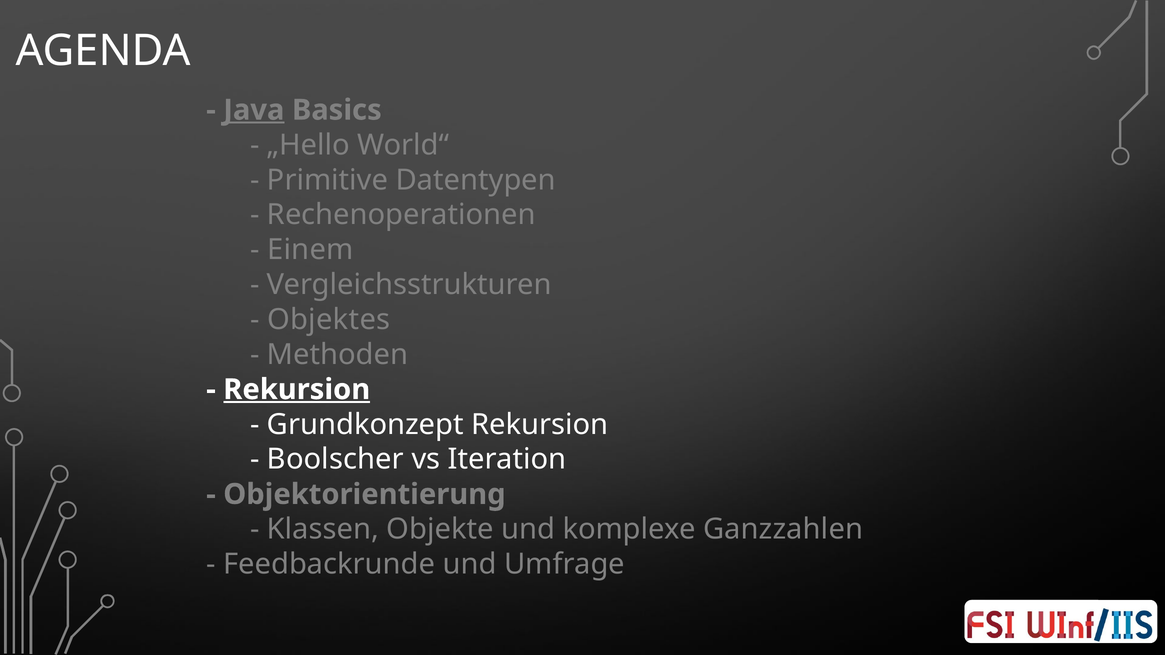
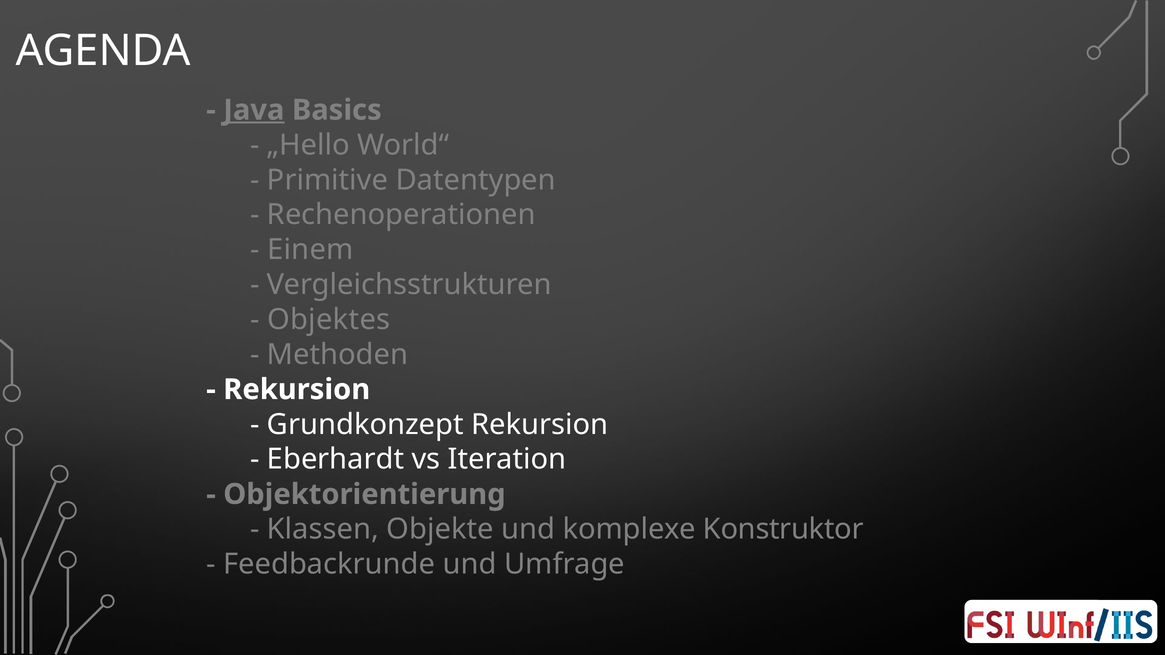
Rekursion underline: present -> none (297, 390)
Boolscher: Boolscher -> Eberhardt (336, 460)
Ganzzahlen: Ganzzahlen -> Konstruktor (783, 529)
